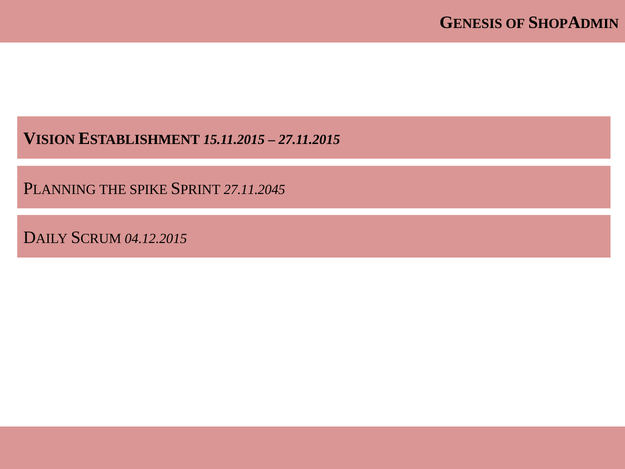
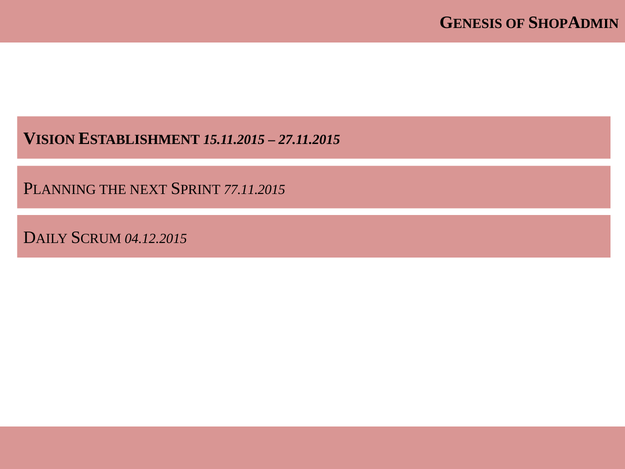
SPIKE: SPIKE -> NEXT (148, 189)
27.11.2045: 27.11.2045 -> 77.11.2015 (255, 189)
